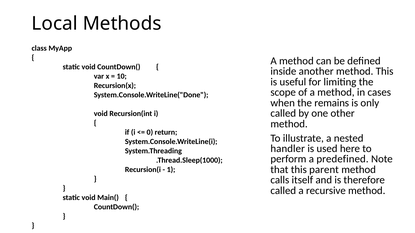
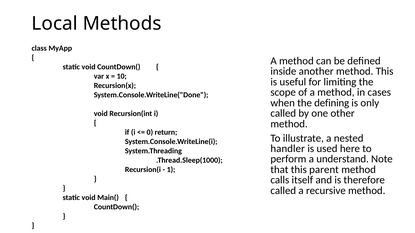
remains: remains -> defining (332, 103)
predefined: predefined -> understand (343, 159)
